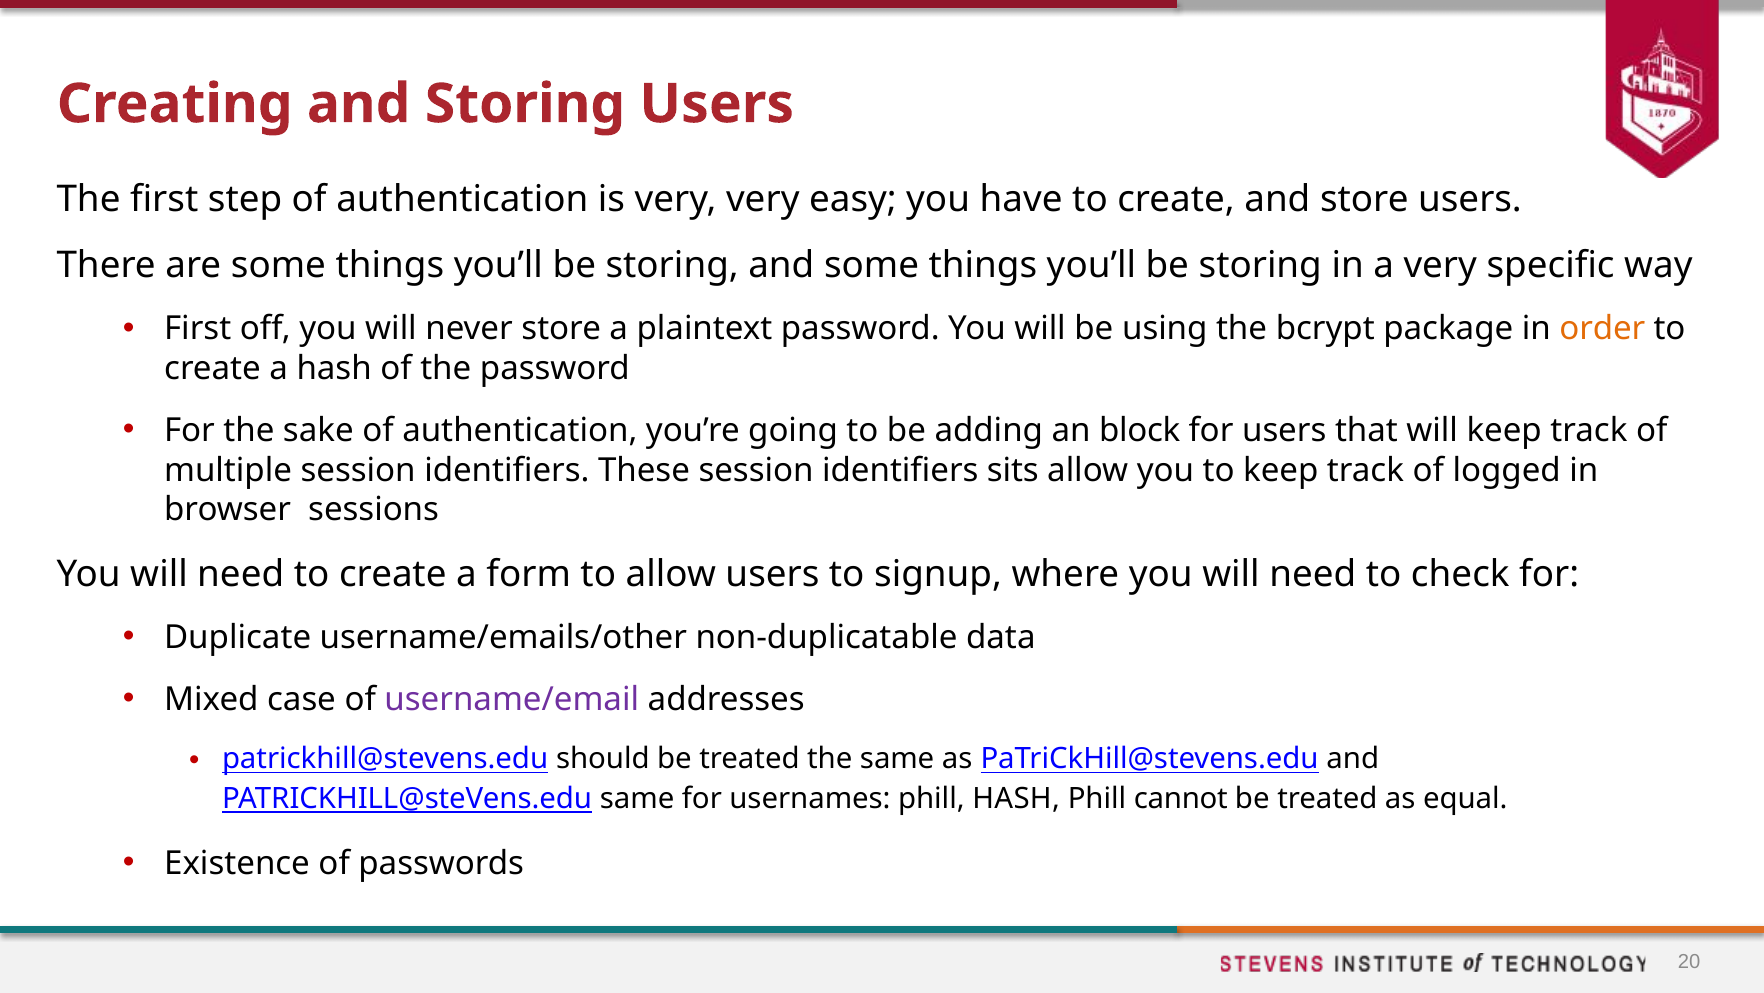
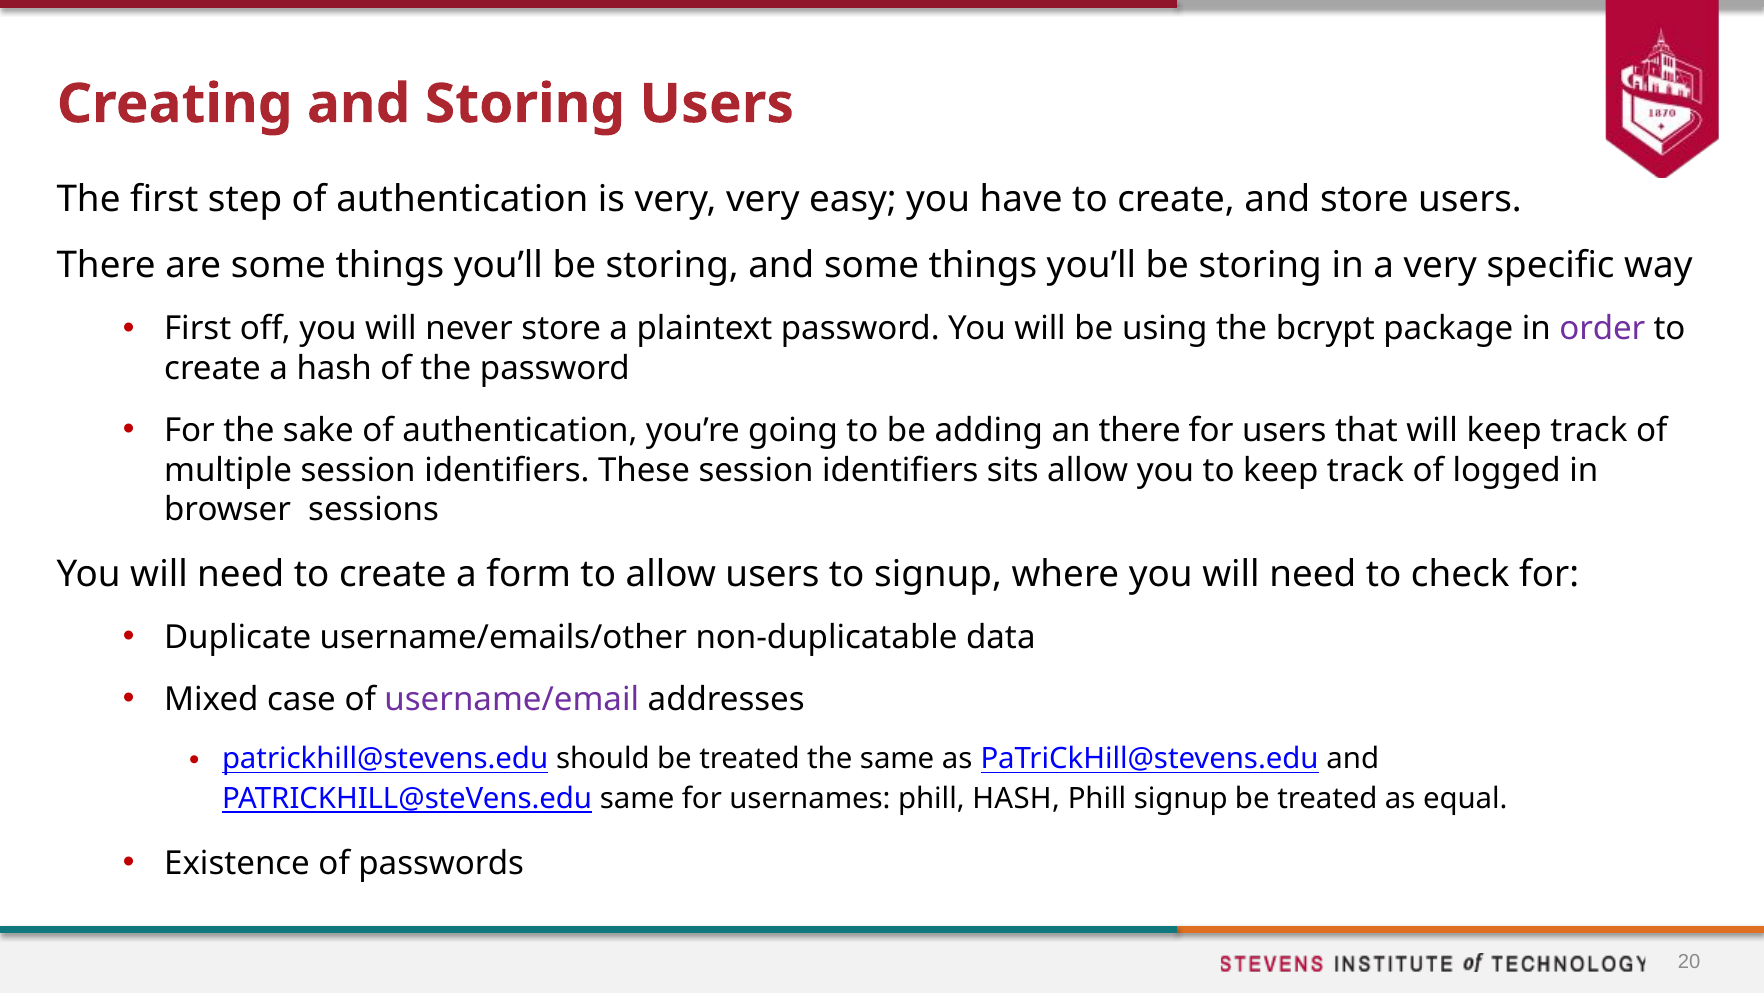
order colour: orange -> purple (1602, 329)
an block: block -> there (1140, 430)
Phill cannot: cannot -> signup (1181, 798)
